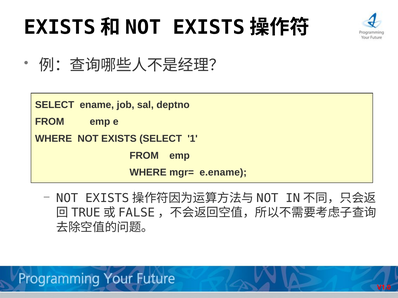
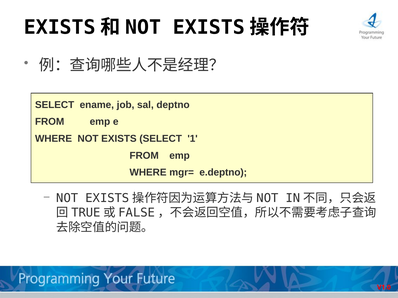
e.ename: e.ename -> e.deptno (223, 173)
